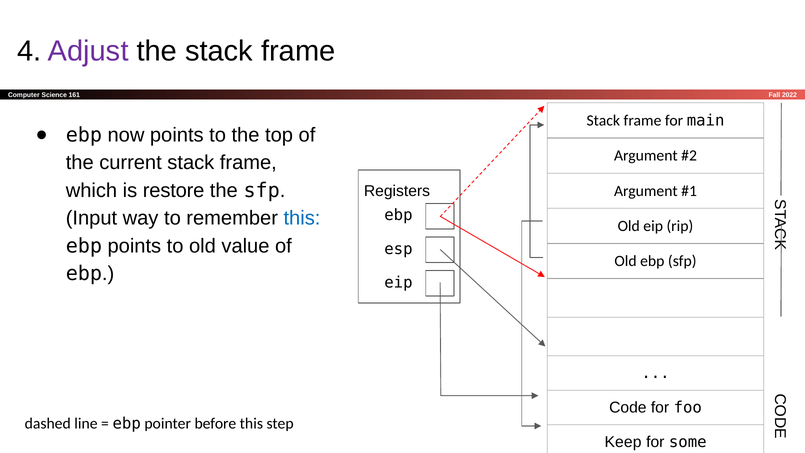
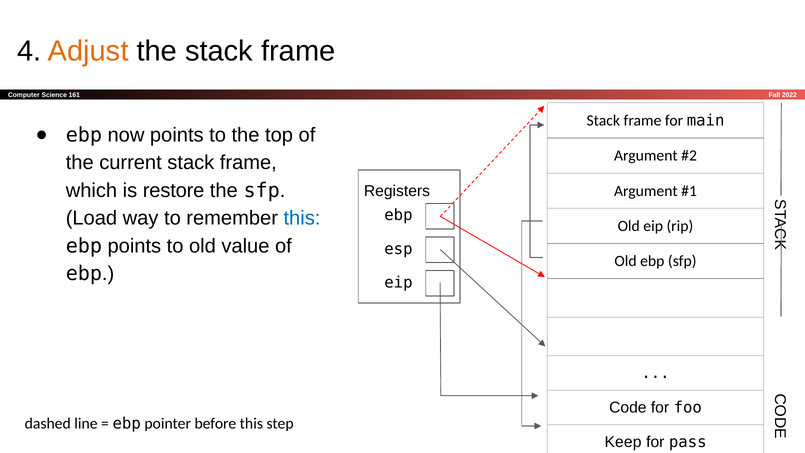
Adjust colour: purple -> orange (88, 51)
Input: Input -> Load (91, 218)
some: some -> pass (688, 442)
